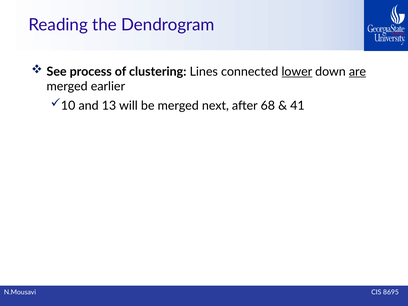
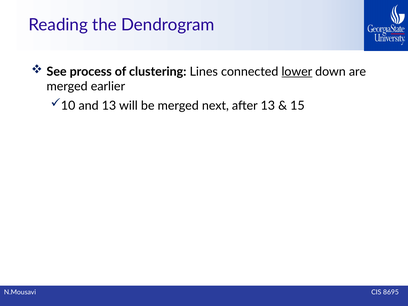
are underline: present -> none (358, 72)
after 68: 68 -> 13 (268, 106)
41: 41 -> 15 (297, 106)
